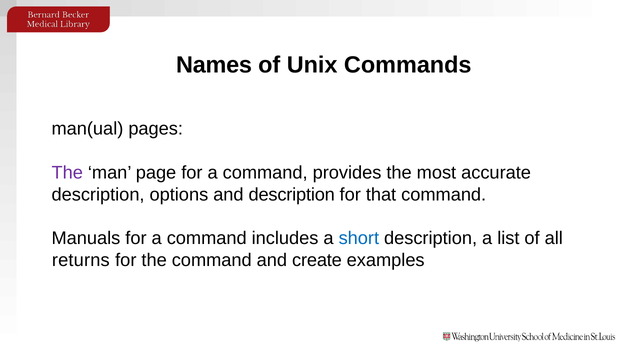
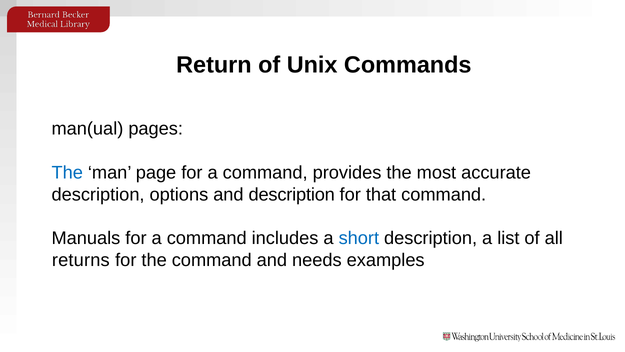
Names: Names -> Return (214, 65)
The colour: purple -> blue (67, 172)
create: create -> needs (317, 260)
